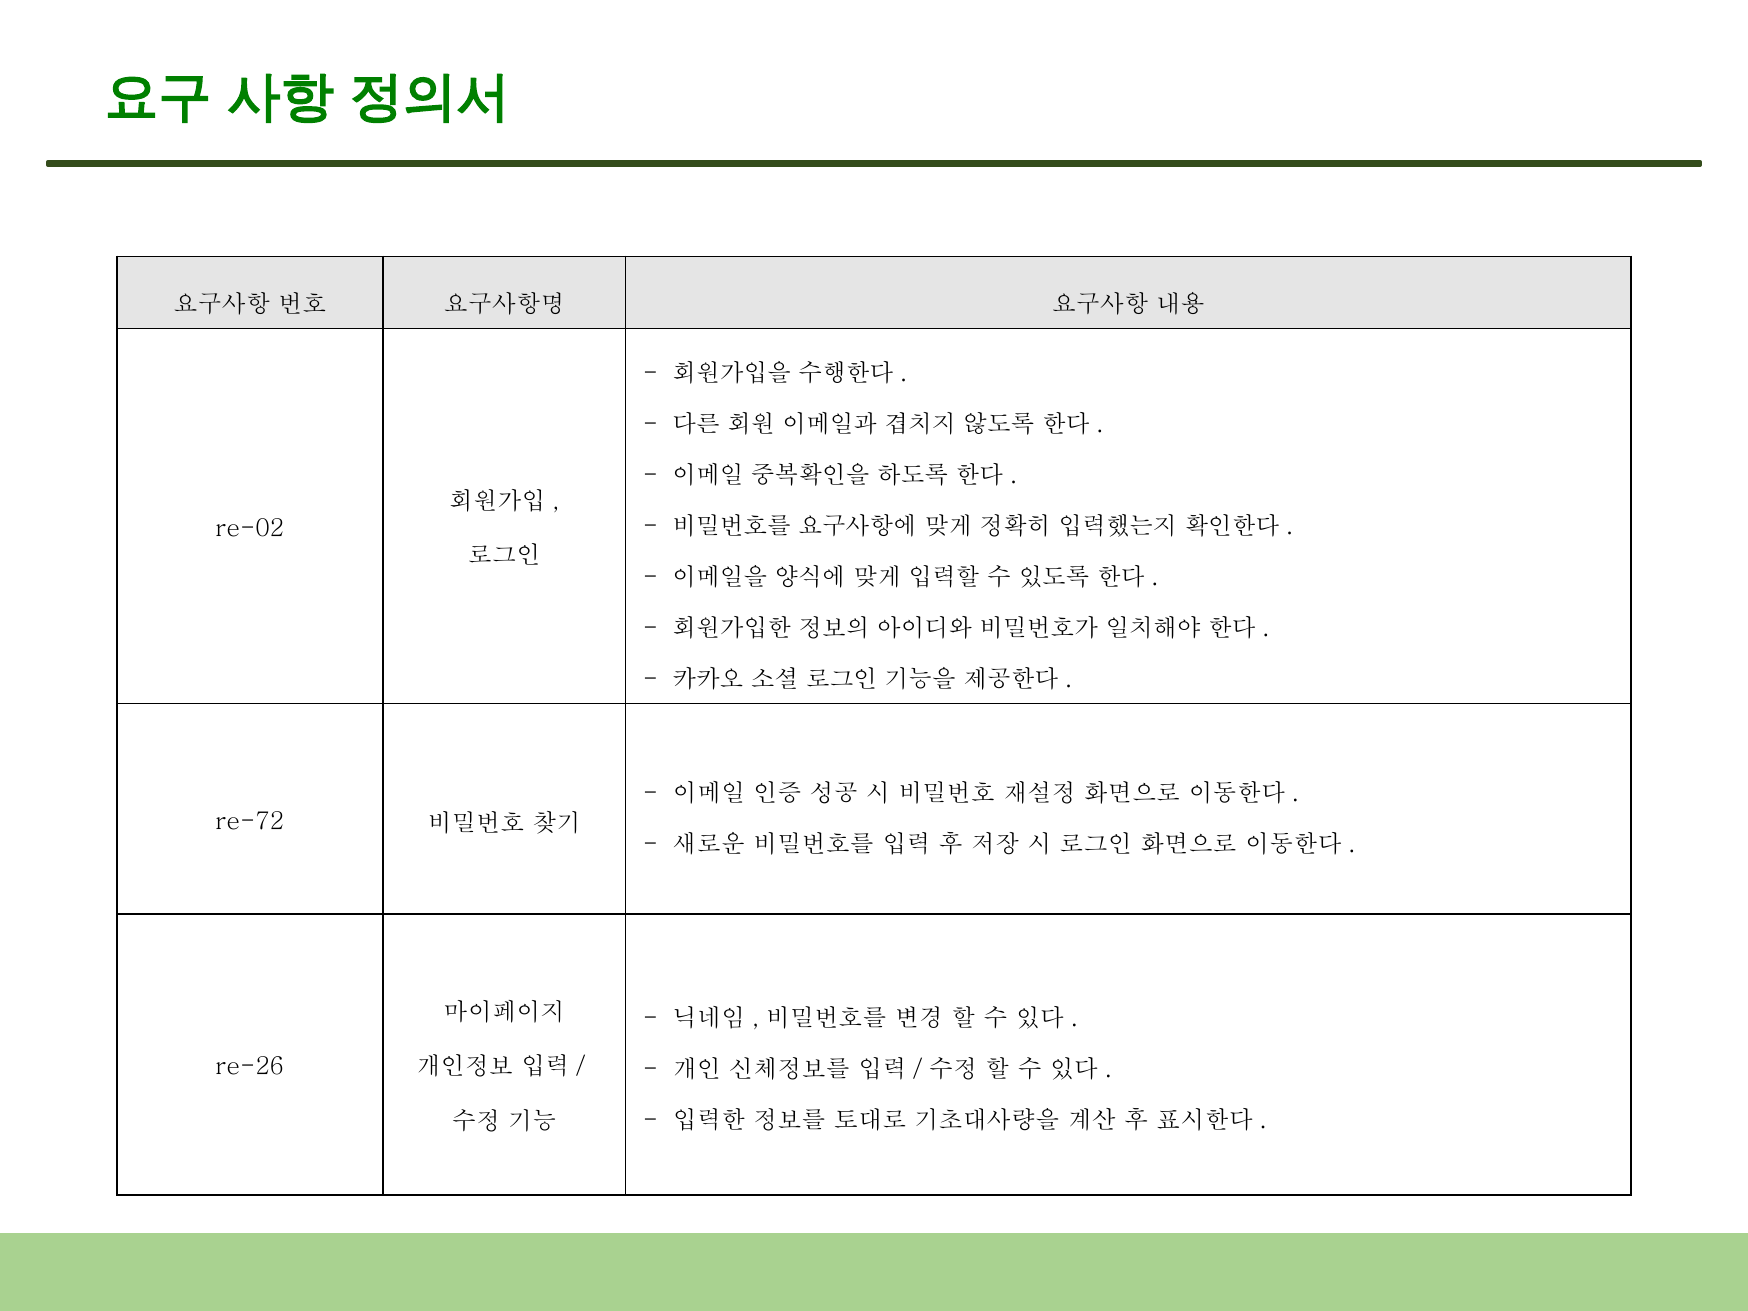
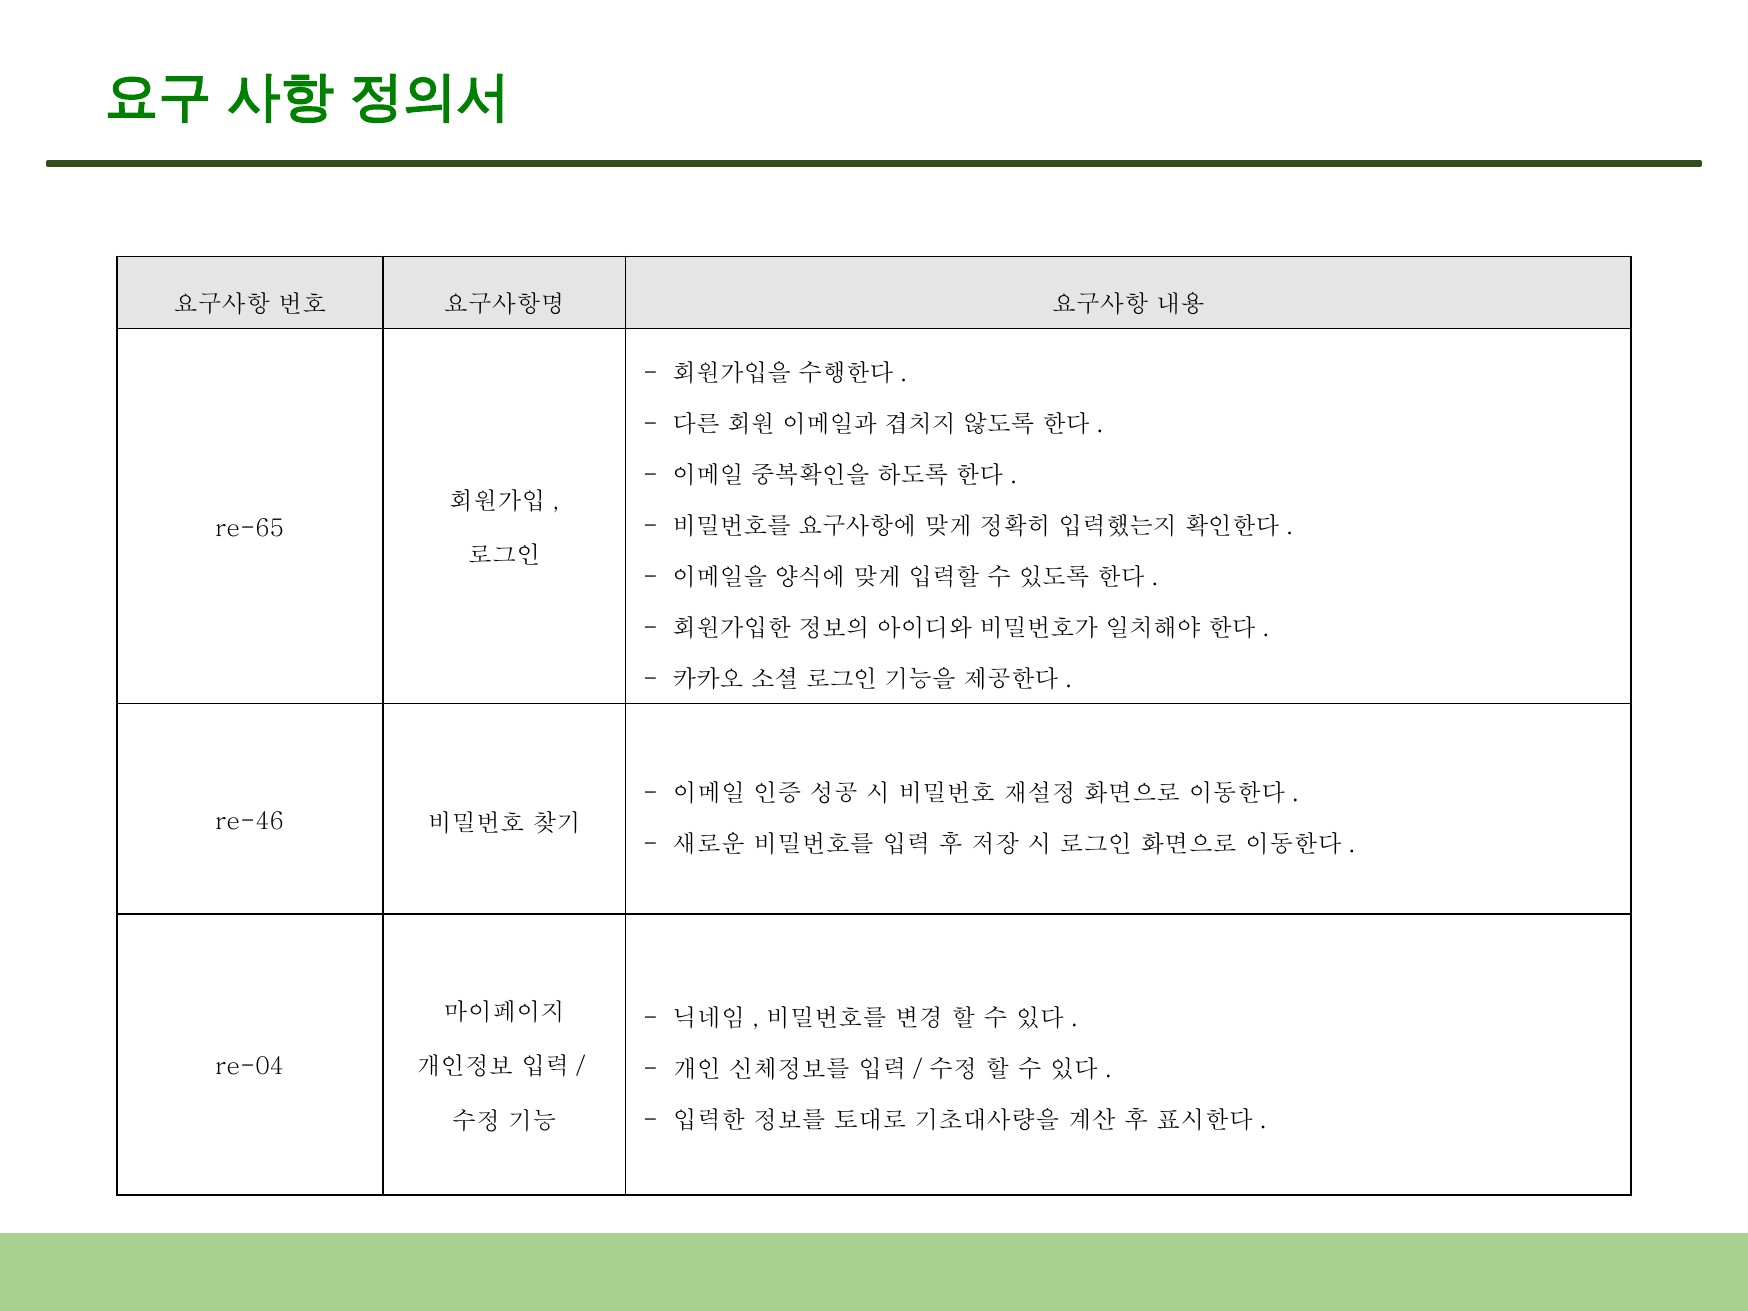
re-02: re-02 -> re-65 (250, 528)
re-72: re-72 -> re-46 (250, 821)
re-26: re-26 -> re-04 (250, 1067)
